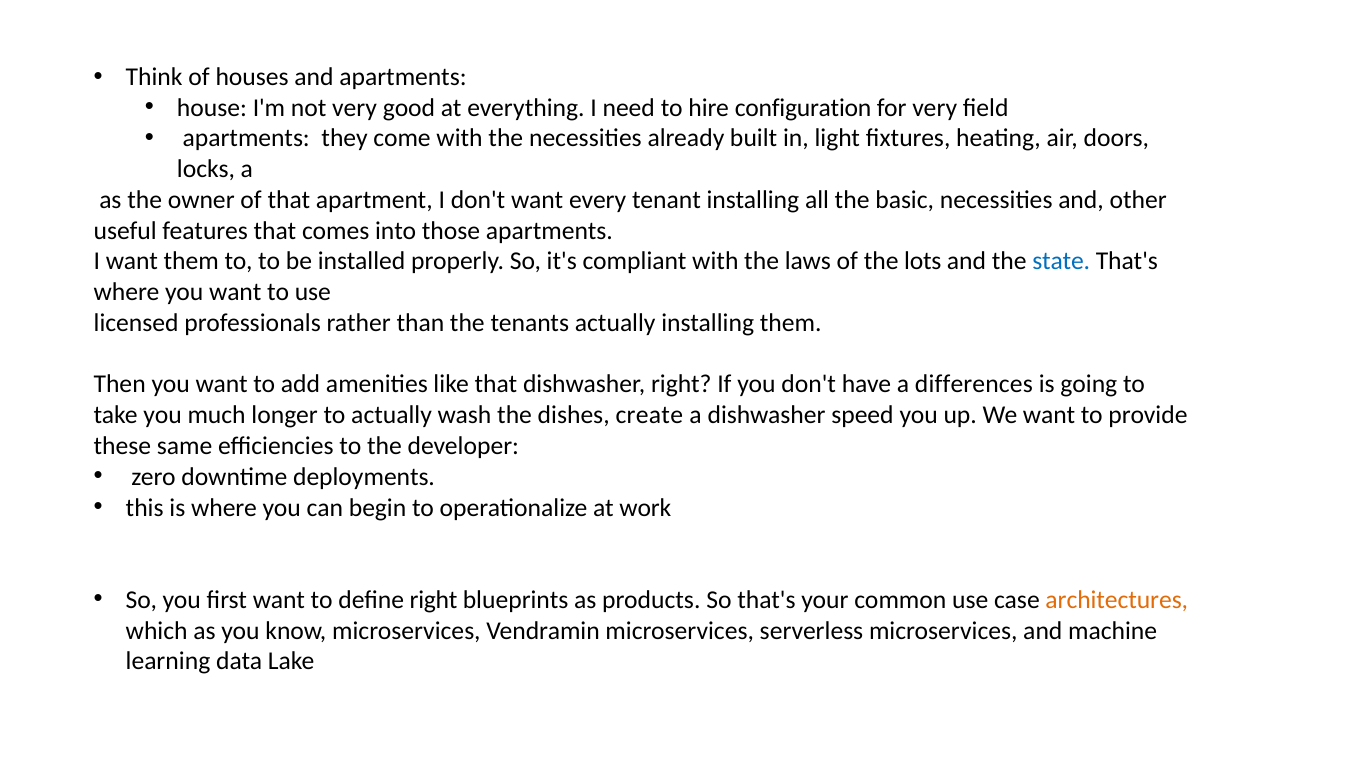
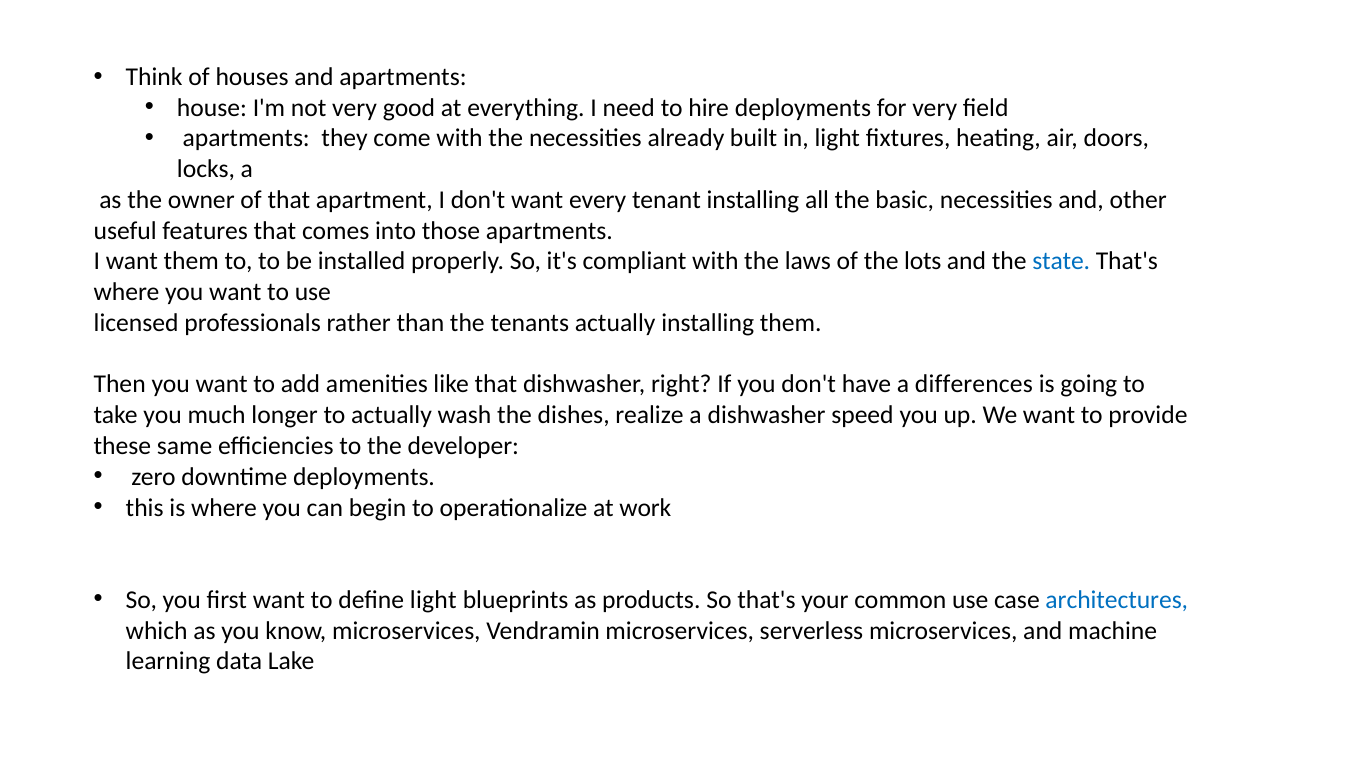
hire configuration: configuration -> deployments (803, 108)
create: create -> realize (649, 415)
define right: right -> light (433, 600)
architectures colour: orange -> blue (1117, 600)
